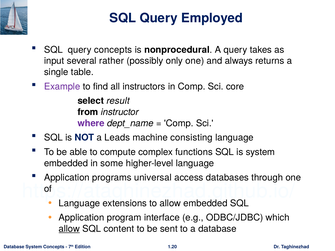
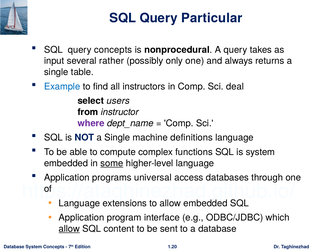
Employed: Employed -> Particular (212, 18)
Example colour: purple -> blue (62, 87)
core: core -> deal (235, 87)
result: result -> users (118, 101)
NOT a Leads: Leads -> Single (117, 138)
consisting: consisting -> definitions (192, 138)
some underline: none -> present (112, 163)
